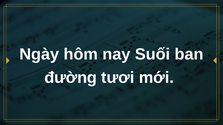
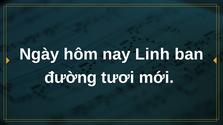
Suối: Suối -> Linh (152, 54)
